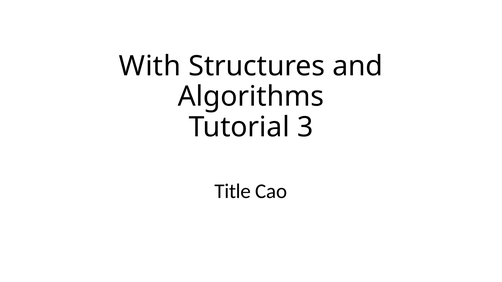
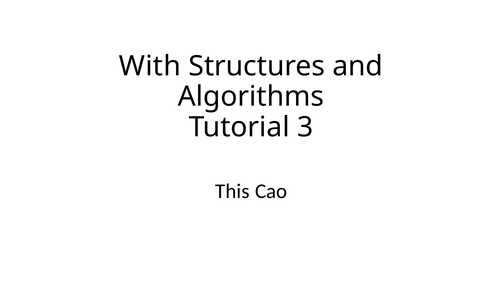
Title: Title -> This (232, 192)
